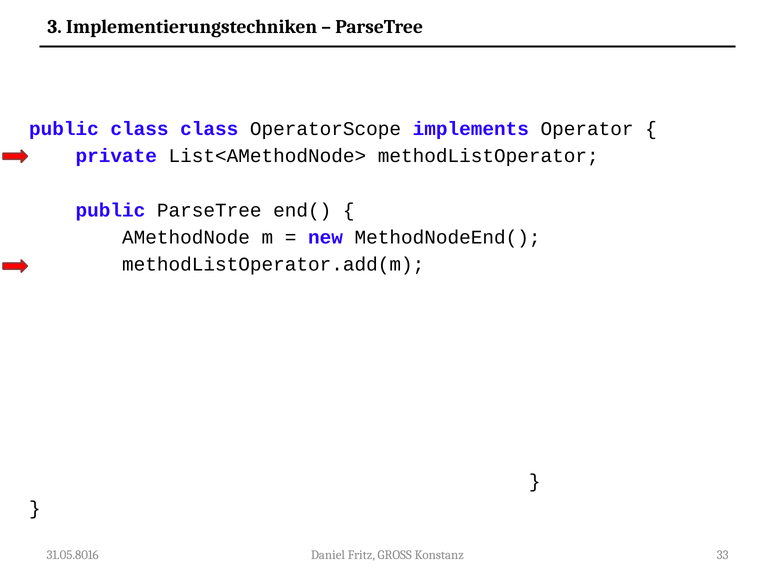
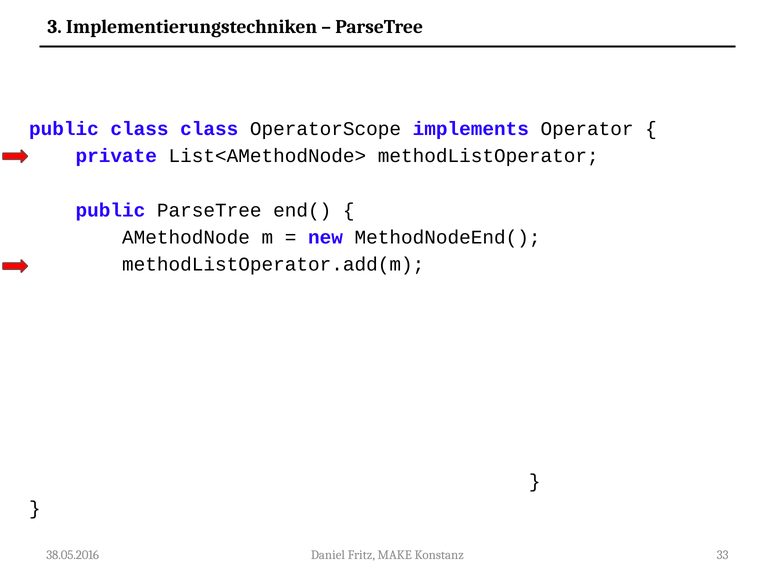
31.05.8016: 31.05.8016 -> 38.05.2016 (73, 555)
GROSS: GROSS -> MAKE (395, 555)
